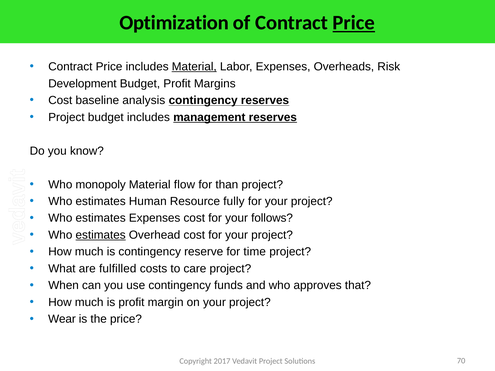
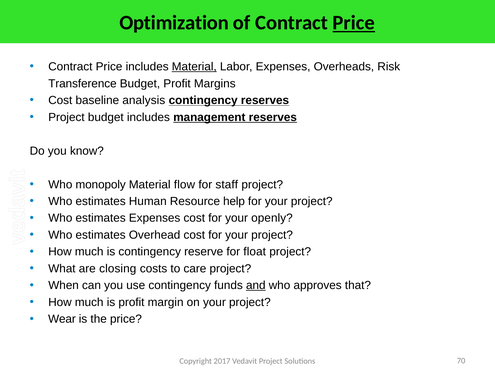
Development: Development -> Transference (82, 84)
than: than -> staff (227, 185)
fully: fully -> help (234, 201)
follows: follows -> openly (272, 218)
estimates underline: present -> none (101, 235)
time: time -> float (255, 252)
fulfilled: fulfilled -> closing (118, 269)
and underline: none -> present (256, 286)
